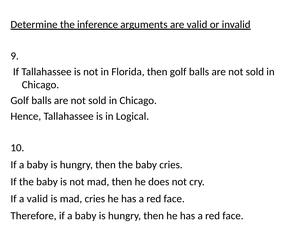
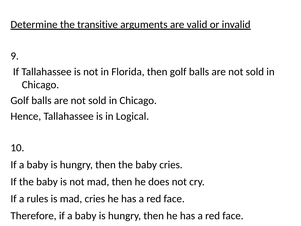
inference: inference -> transitive (98, 24)
a valid: valid -> rules (37, 199)
